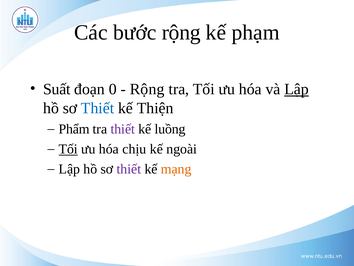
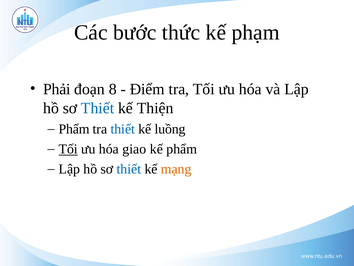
bước rộng: rộng -> thức (181, 32)
Suất: Suất -> Phải (57, 89)
0: 0 -> 8 (113, 89)
Rộng: Rộng -> Điểm (147, 89)
Lập underline: present -> none (297, 89)
thiết colour: purple -> blue (123, 129)
chịu: chịu -> giao (134, 149)
kế ngoài: ngoài -> phẩm (182, 149)
thiết colour: purple -> blue (129, 169)
